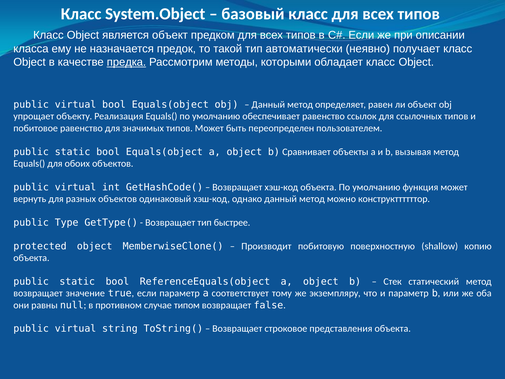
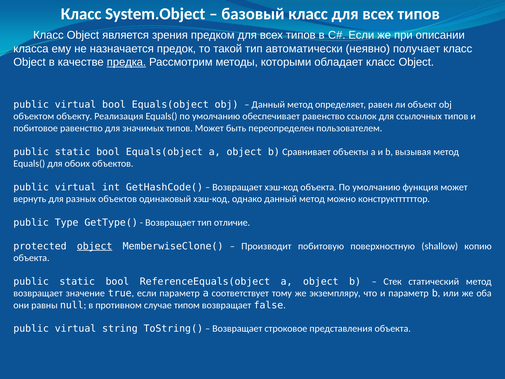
является объект: объект -> зрения (170, 35)
упрощает: упрощает -> объектом (34, 116)
быстрее: быстрее -> отличие (232, 222)
object underline: none -> present (95, 246)
